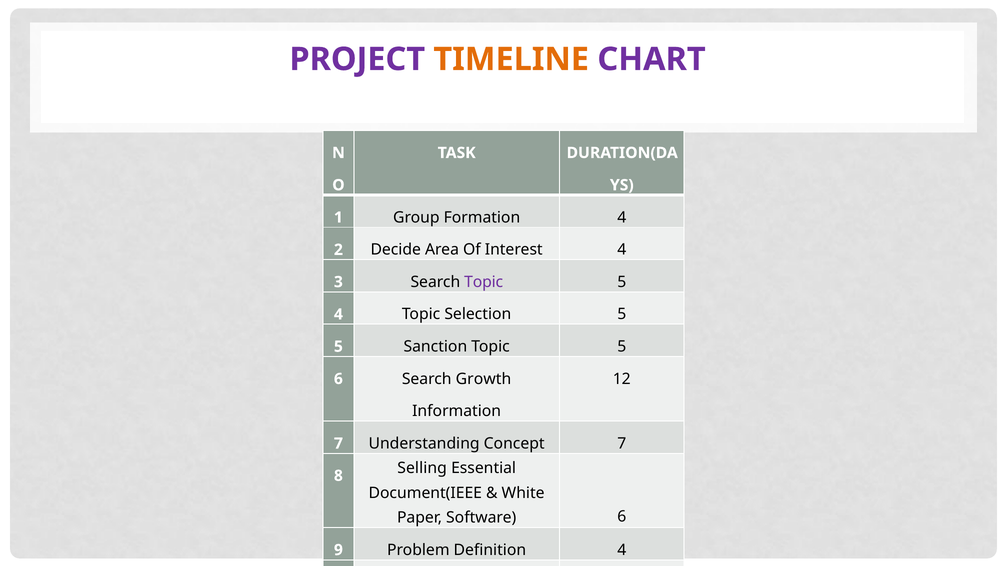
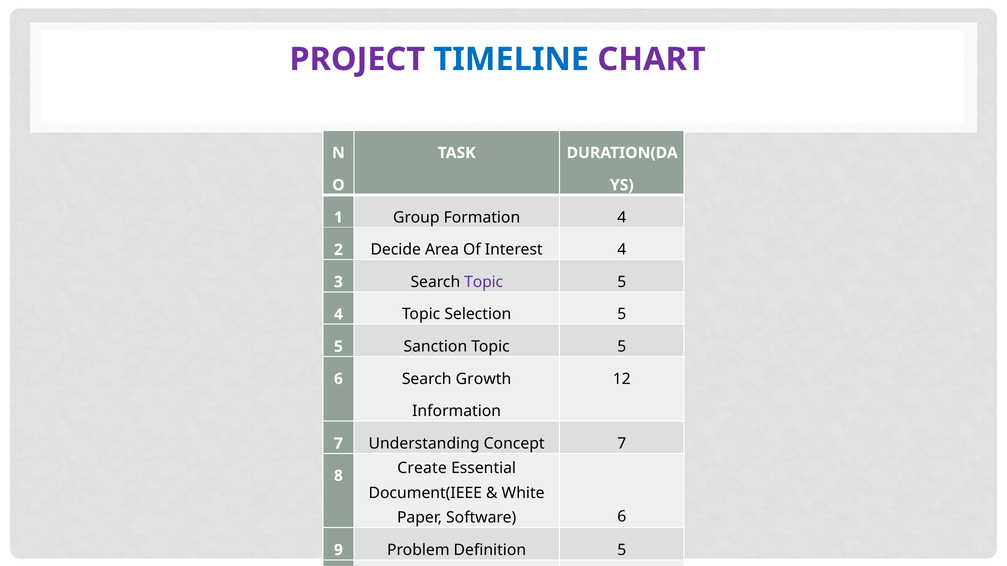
TIMELINE colour: orange -> blue (511, 59)
Selling: Selling -> Create (422, 469)
Definition 4: 4 -> 5 (622, 550)
